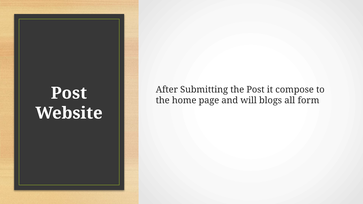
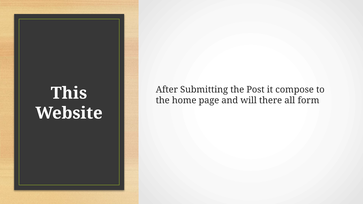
Post: Post -> This (69, 93)
blogs: blogs -> there (271, 101)
